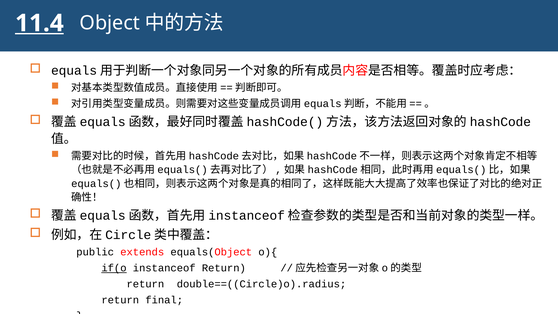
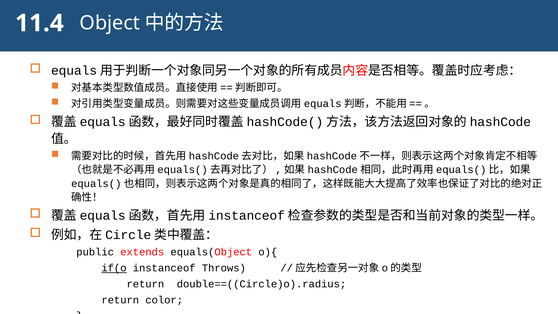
11.4 underline: present -> none (39, 23)
instanceof Return: Return -> Throws (224, 268)
final: final -> color (164, 300)
